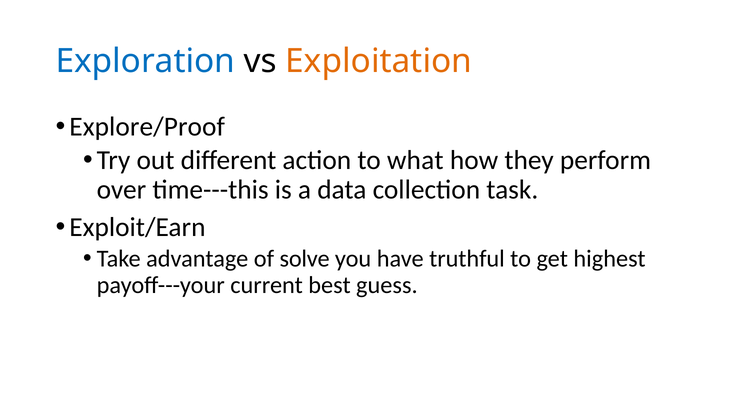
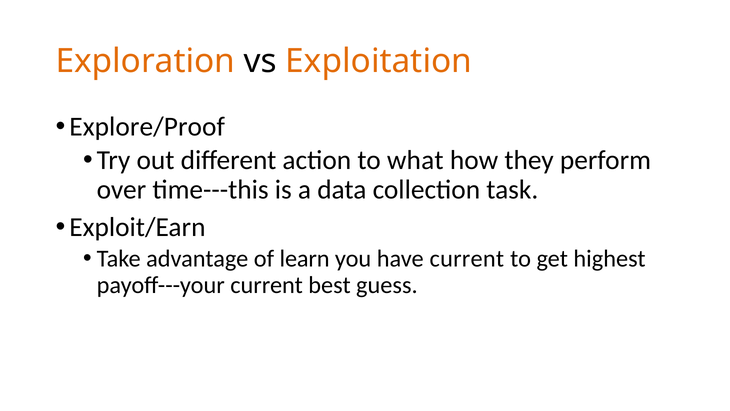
Exploration colour: blue -> orange (145, 61)
solve: solve -> learn (305, 259)
have truthful: truthful -> current (467, 259)
